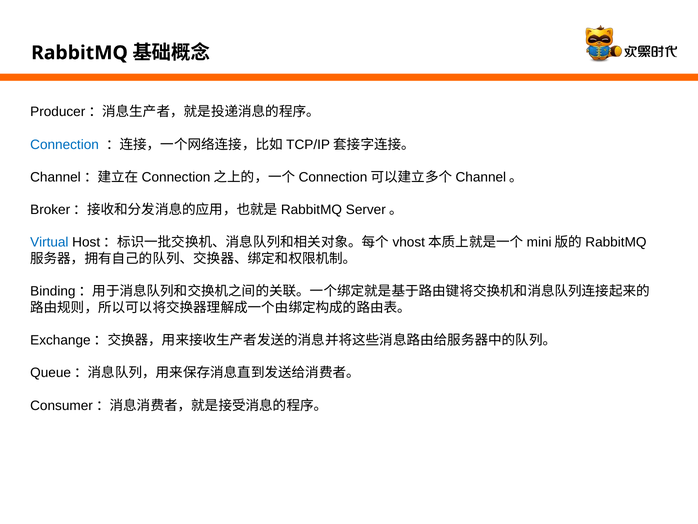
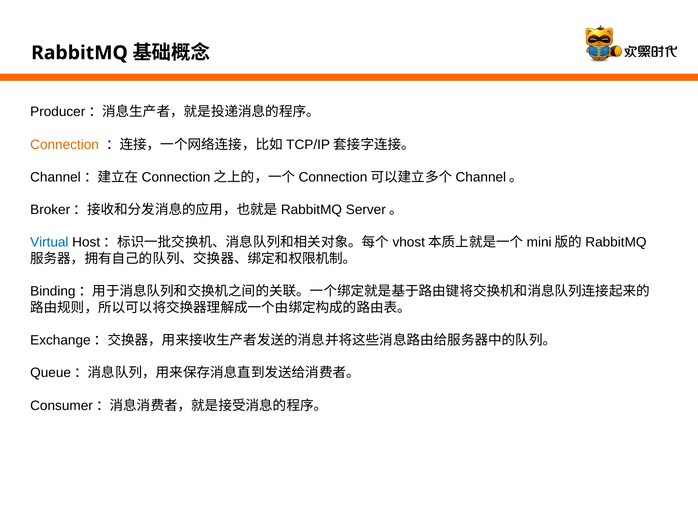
Connection colour: blue -> orange (65, 144)
